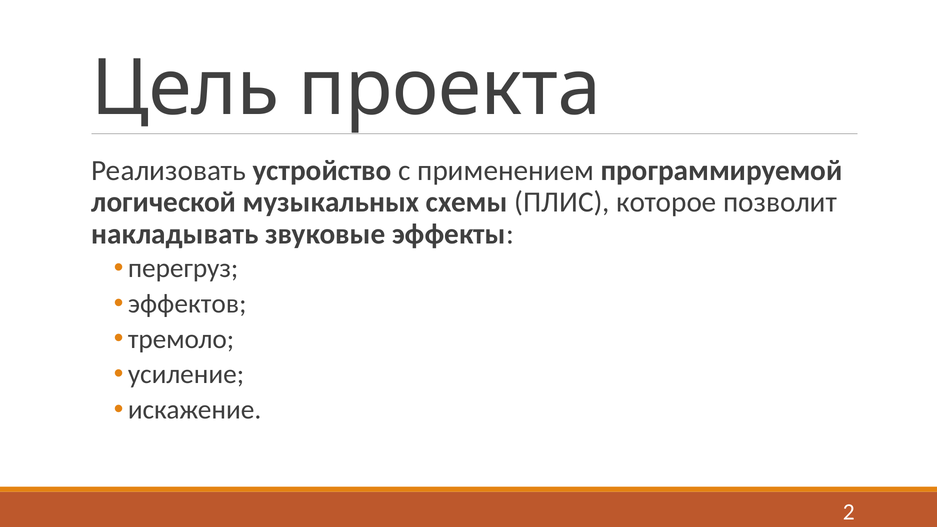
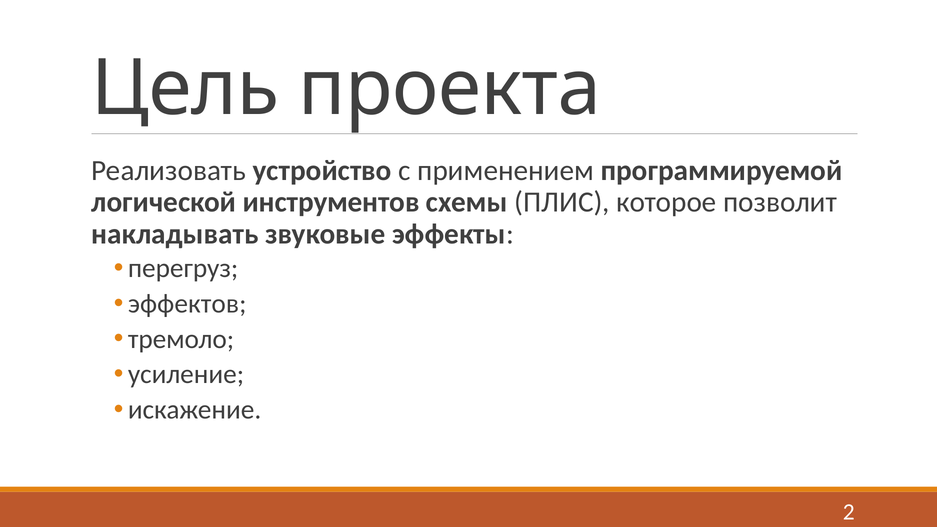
музыкальных: музыкальных -> инструментов (331, 202)
